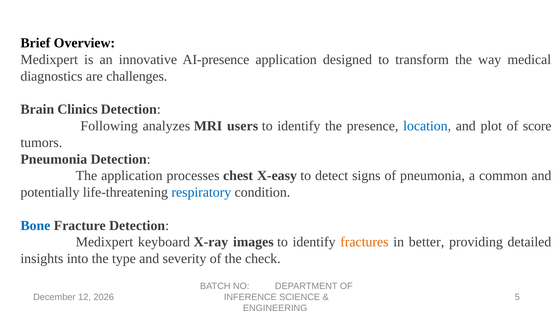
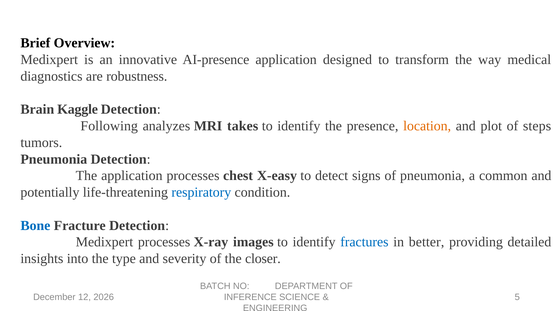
challenges: challenges -> robustness (137, 76)
Clinics: Clinics -> Kaggle (78, 109)
users: users -> takes (243, 126)
location colour: blue -> orange (427, 126)
score: score -> steps (537, 126)
Medixpert keyboard: keyboard -> processes (164, 242)
fractures colour: orange -> blue (364, 242)
check: check -> closer (263, 259)
